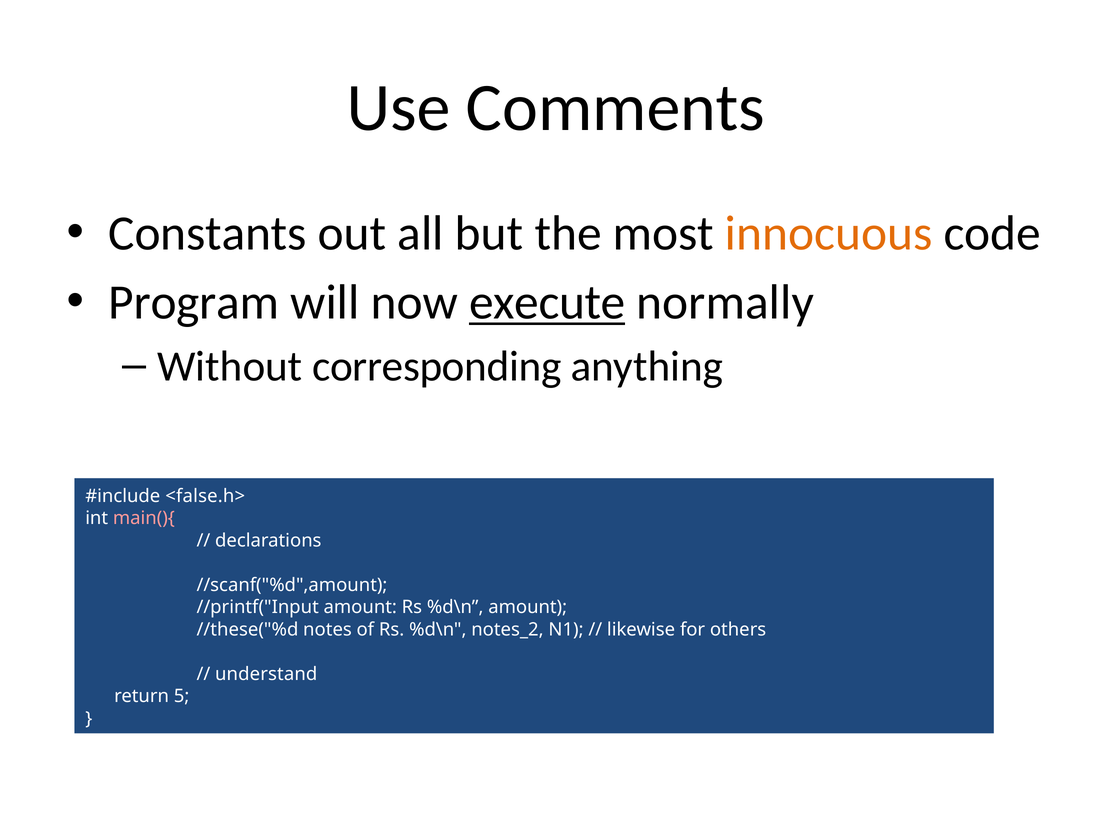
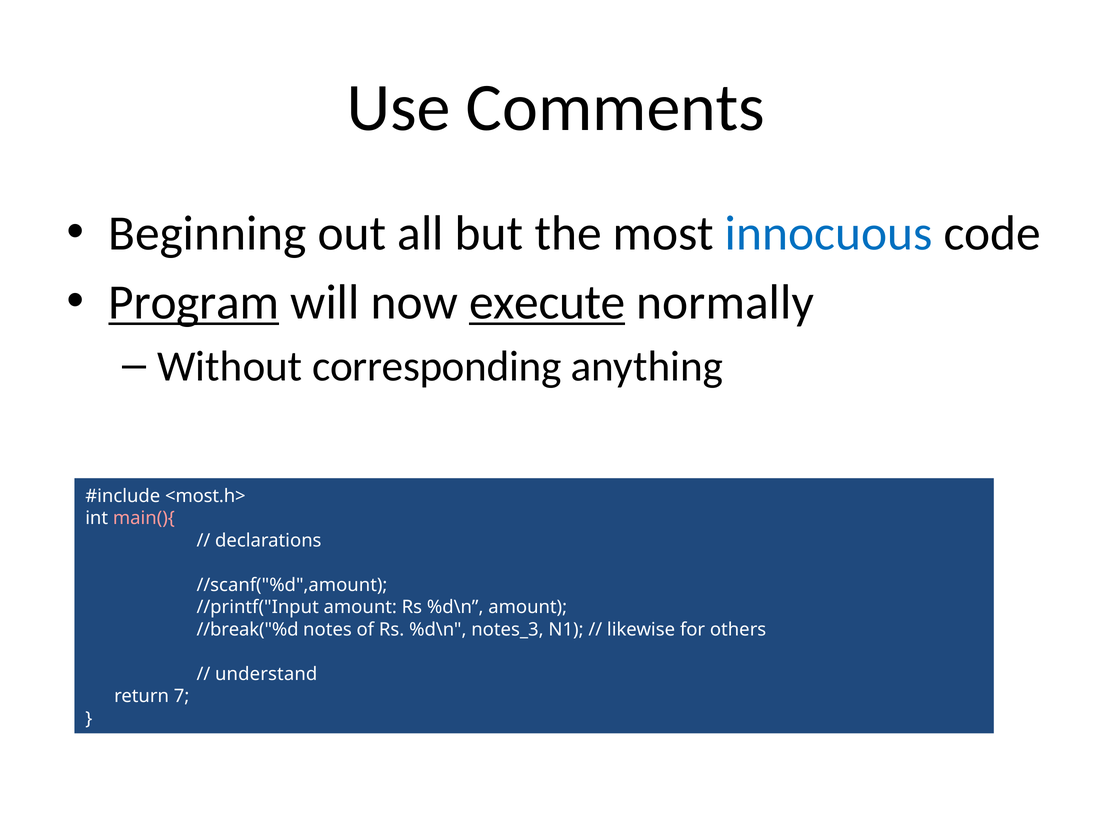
Constants: Constants -> Beginning (207, 233)
innocuous colour: orange -> blue (829, 233)
Program underline: none -> present (194, 302)
<false.h>: <false.h> -> <most.h> (205, 496)
//these("%d: //these("%d -> //break("%d (248, 630)
notes_2: notes_2 -> notes_3 (507, 630)
5: 5 -> 7 (182, 696)
